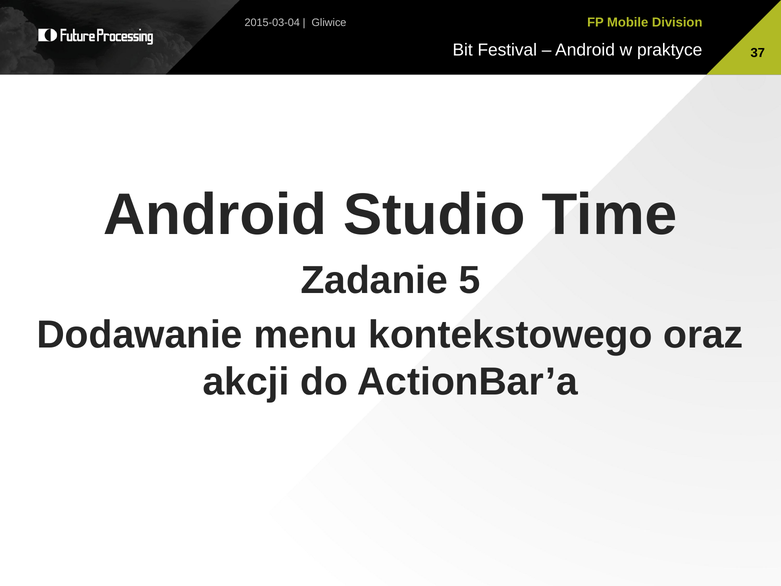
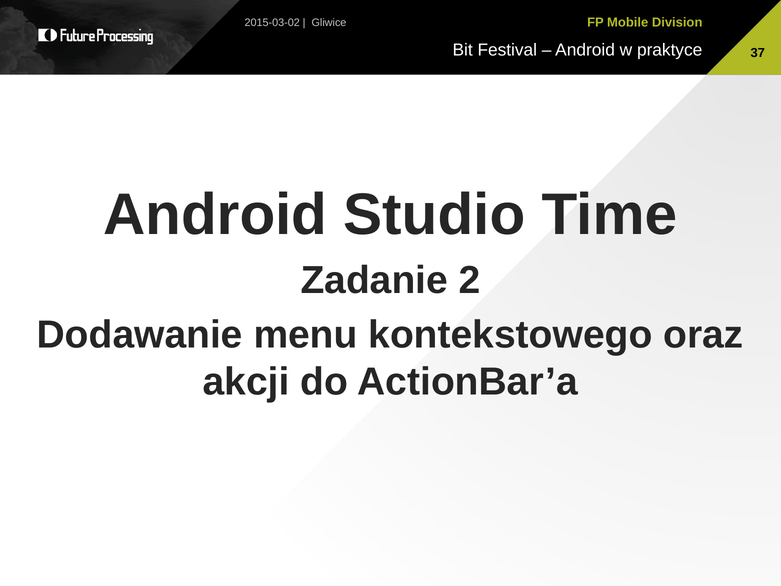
2015-03-04: 2015-03-04 -> 2015-03-02 (272, 23)
5: 5 -> 2 (470, 280)
